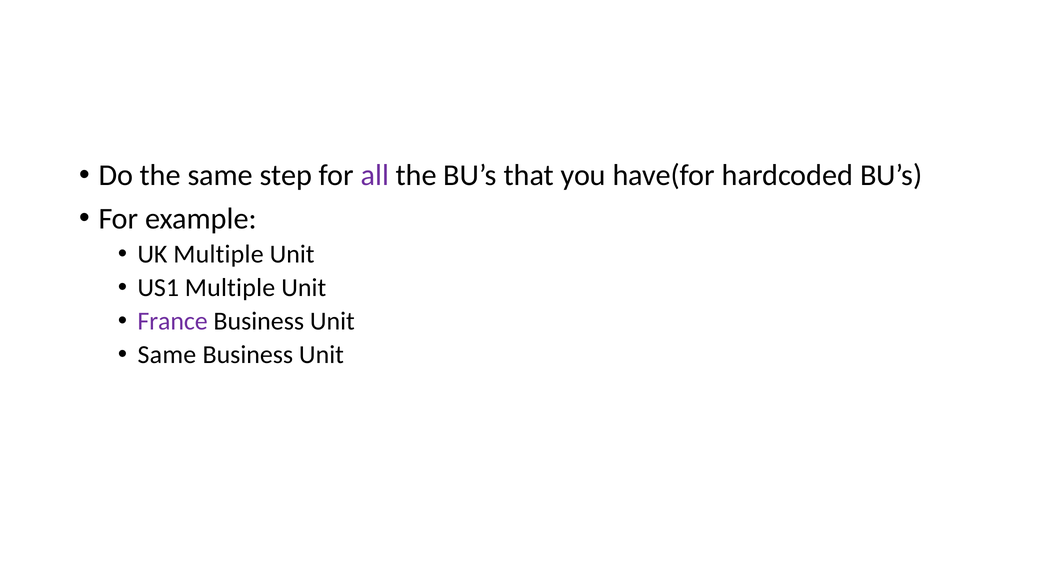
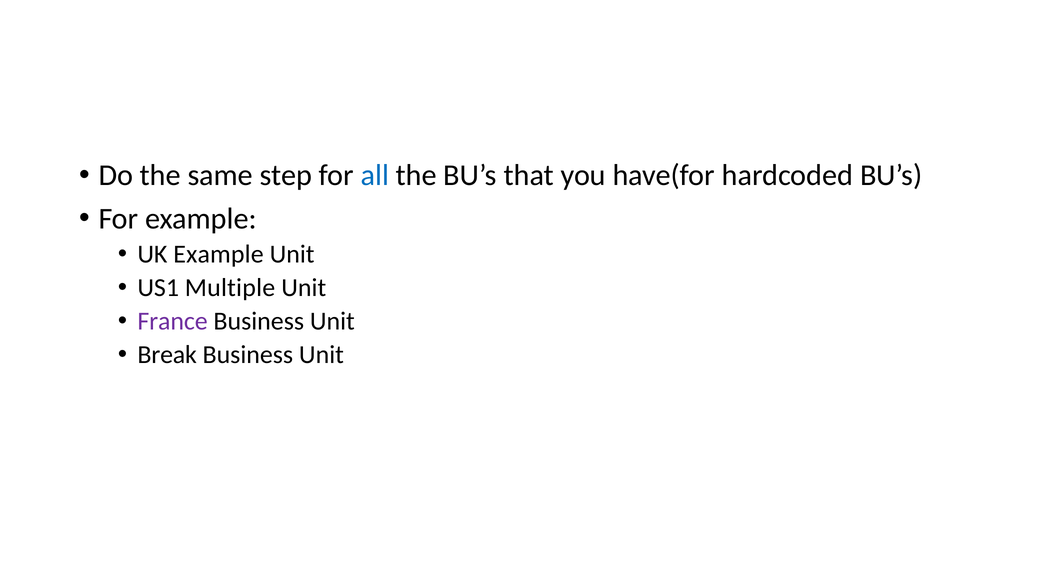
all colour: purple -> blue (375, 175)
UK Multiple: Multiple -> Example (219, 255)
Same: Same -> Break (167, 355)
